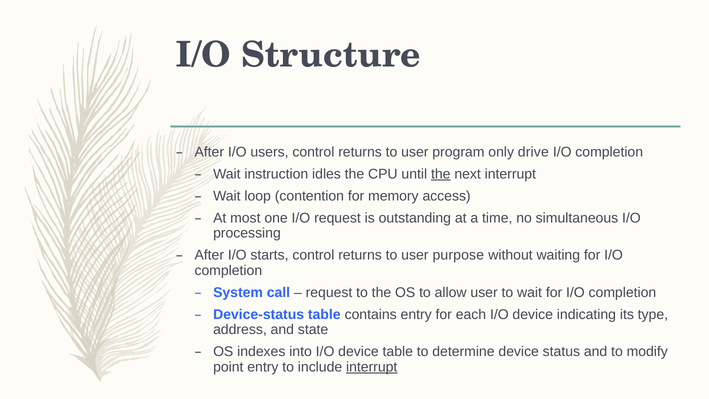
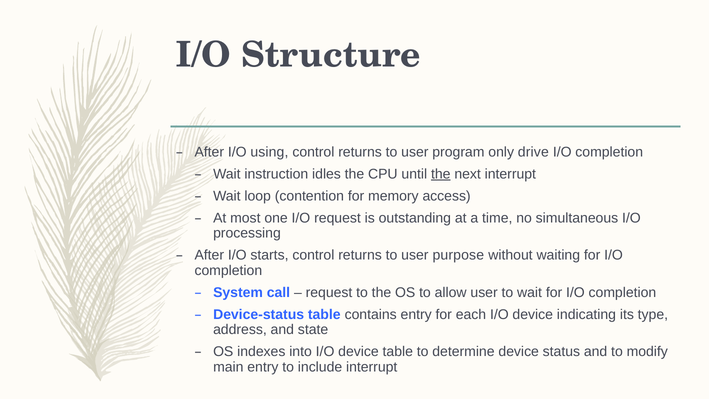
users: users -> using (269, 152)
point: point -> main (228, 367)
interrupt underline: present -> none (372, 367)
